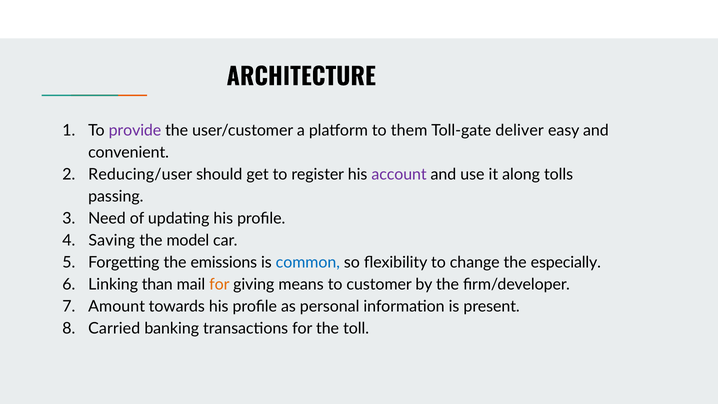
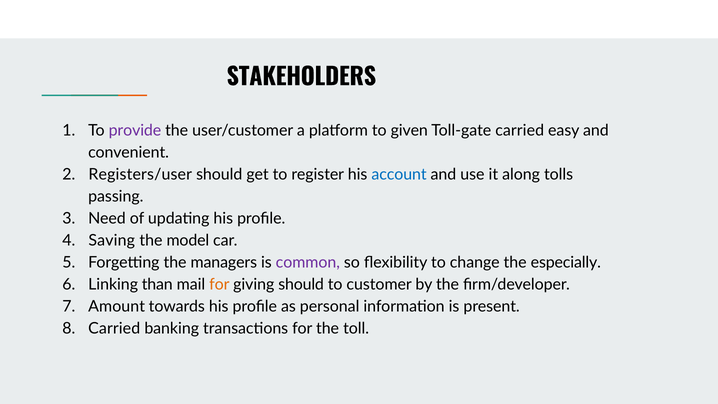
ARCHITECTURE: ARCHITECTURE -> STAKEHOLDERS (301, 77)
them: them -> given (409, 131)
Toll-gate deliver: deliver -> carried (520, 131)
Reducing/user: Reducing/user -> Registers/user (140, 175)
account colour: purple -> blue (399, 175)
emissions: emissions -> managers (224, 263)
common colour: blue -> purple (308, 263)
giving means: means -> should (301, 285)
